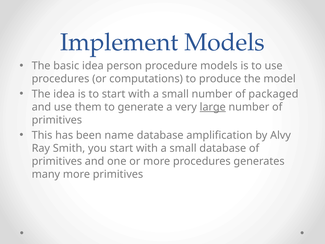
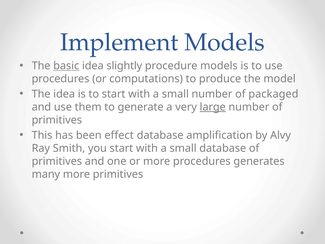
basic underline: none -> present (66, 66)
person: person -> slightly (124, 66)
name: name -> effect (119, 135)
